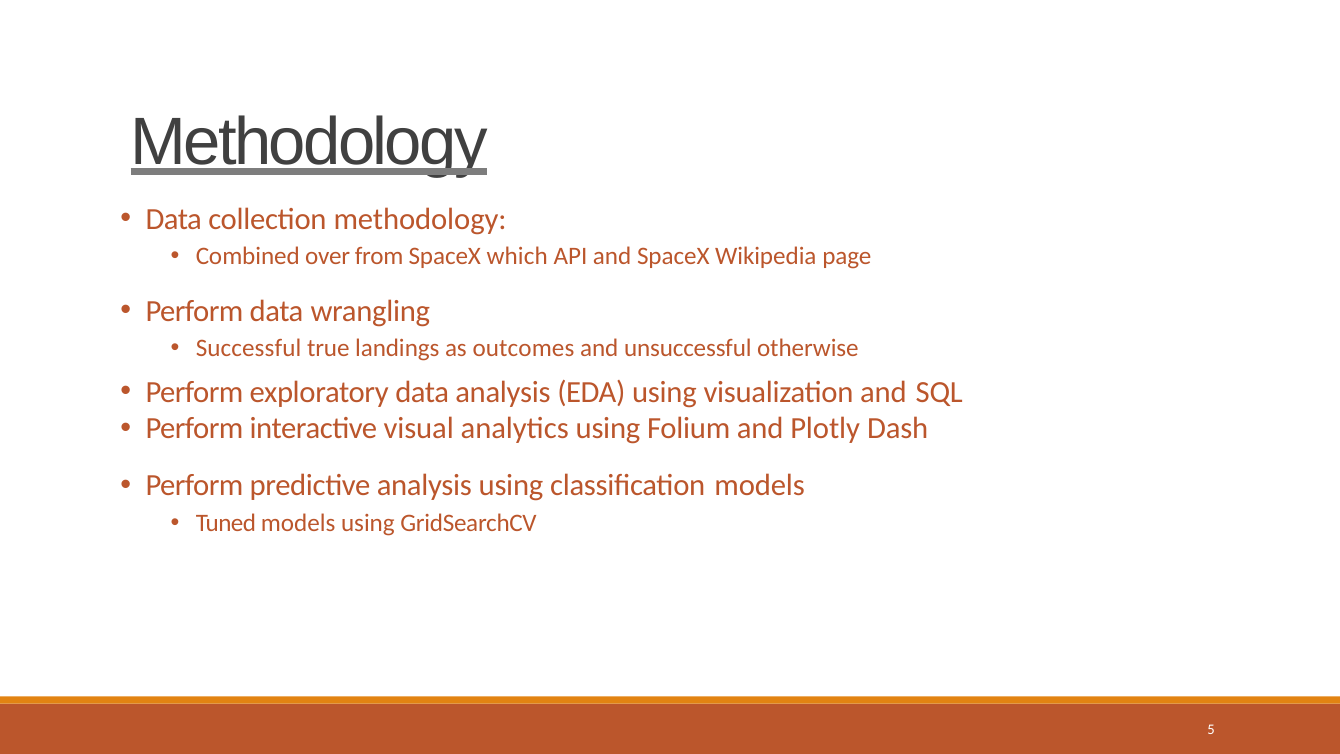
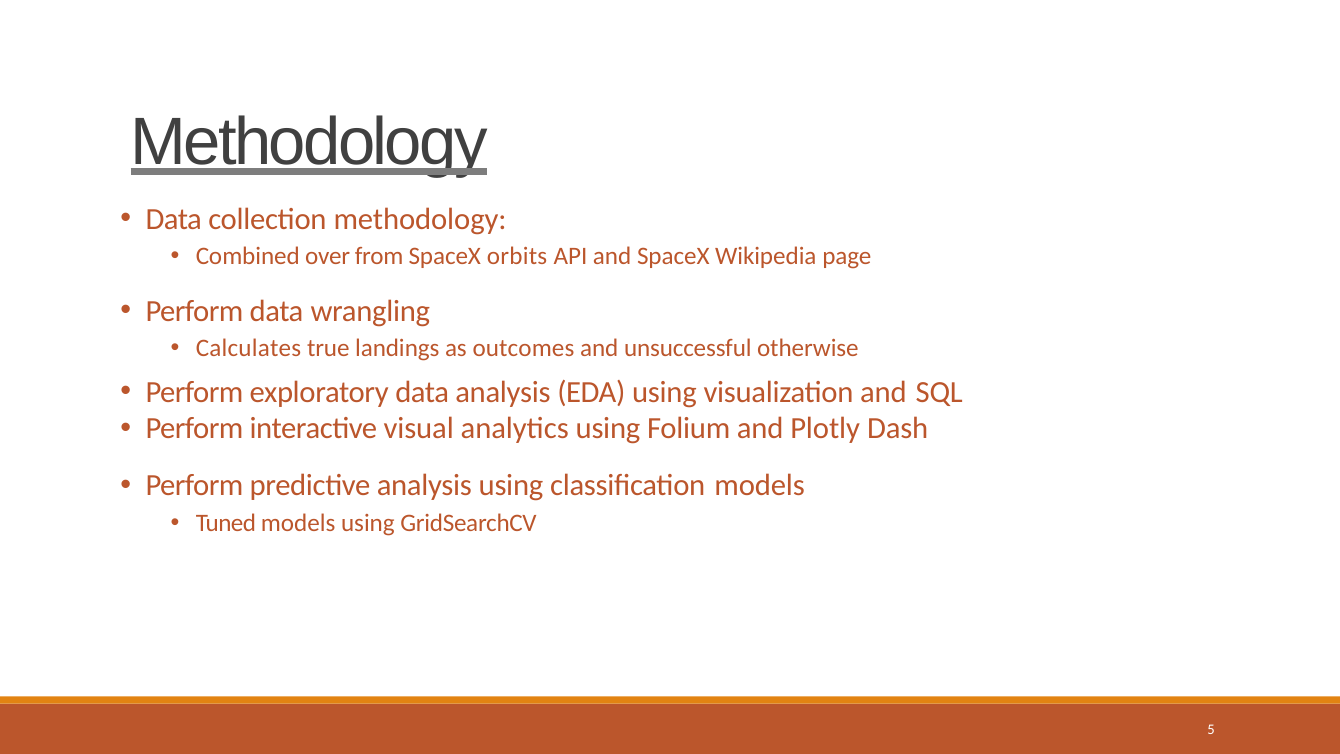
which: which -> orbits (517, 256)
Successful: Successful -> Calculates (249, 348)
